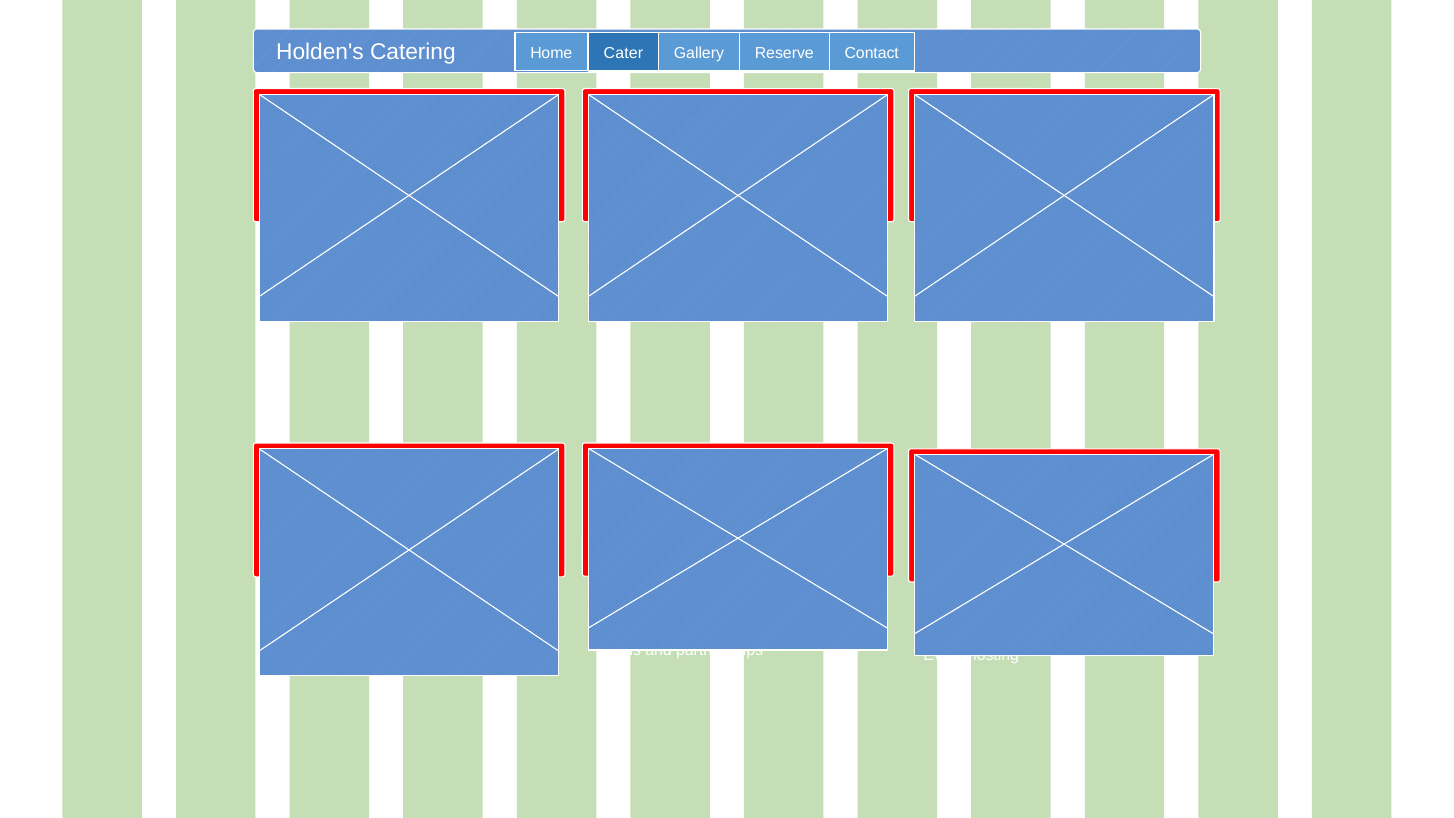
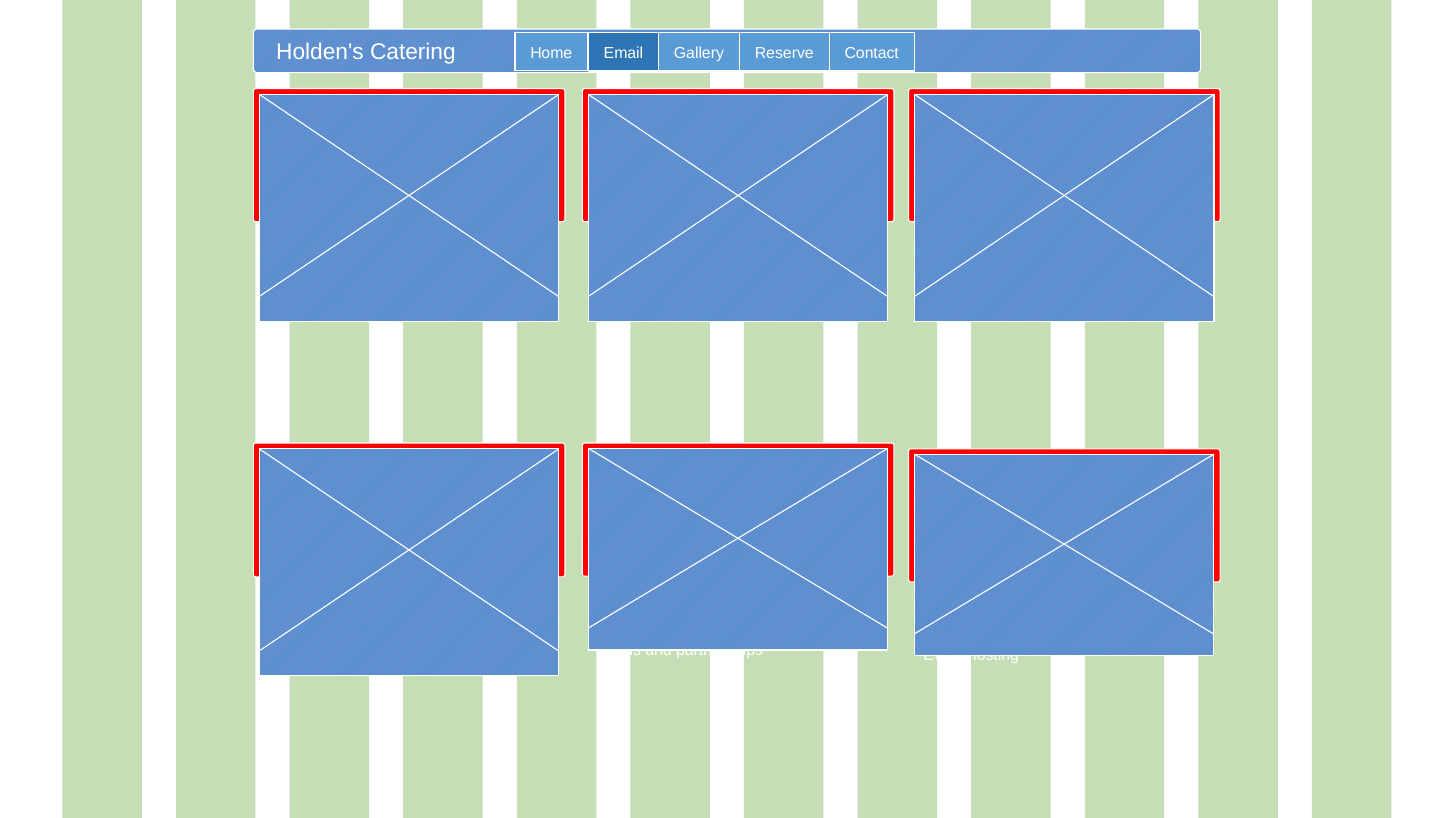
Cater: Cater -> Email (623, 53)
